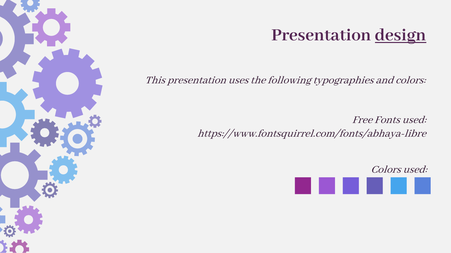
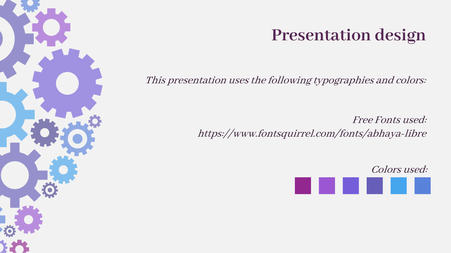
design underline: present -> none (401, 35)
